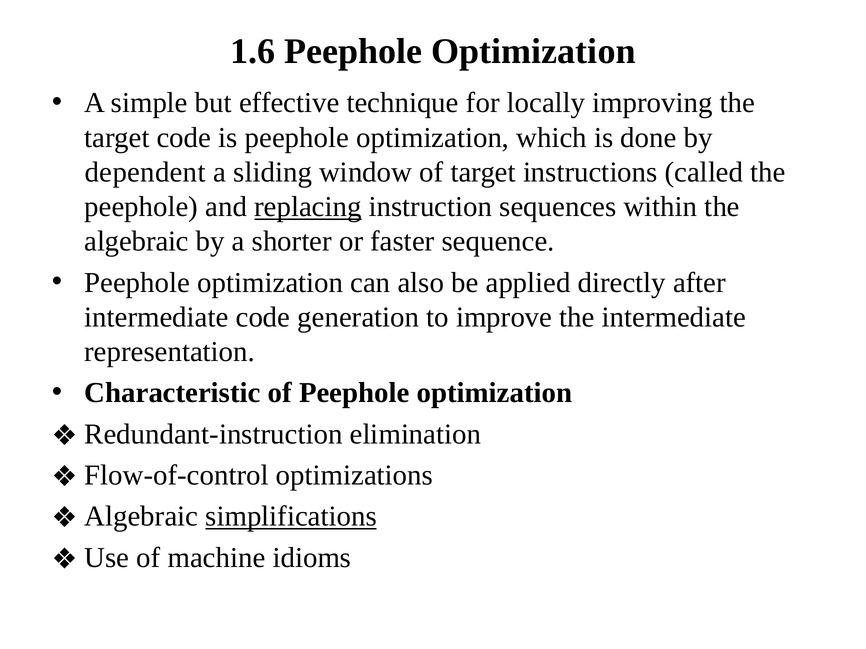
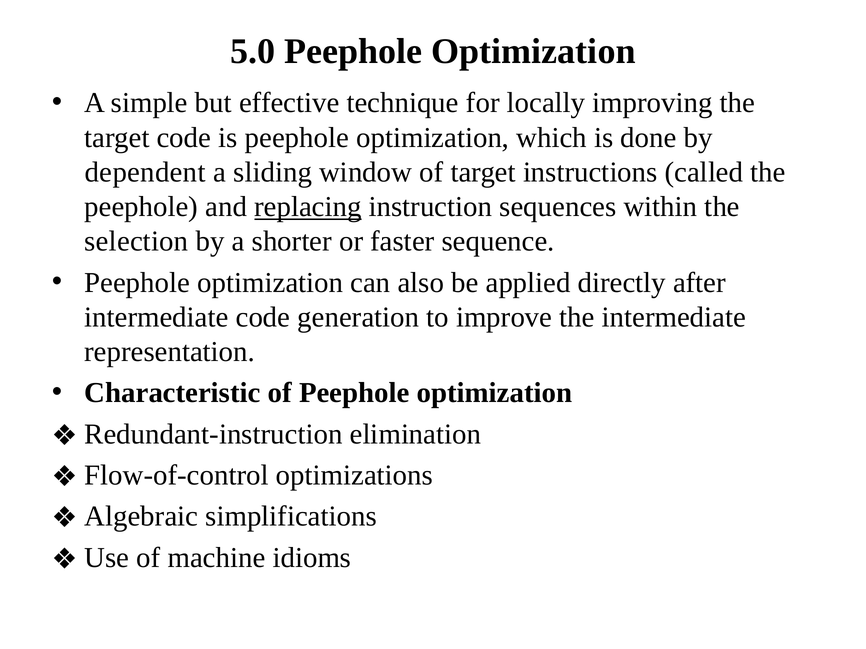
1.6: 1.6 -> 5.0 (253, 52)
algebraic: algebraic -> selection (136, 242)
simplifications underline: present -> none (291, 517)
